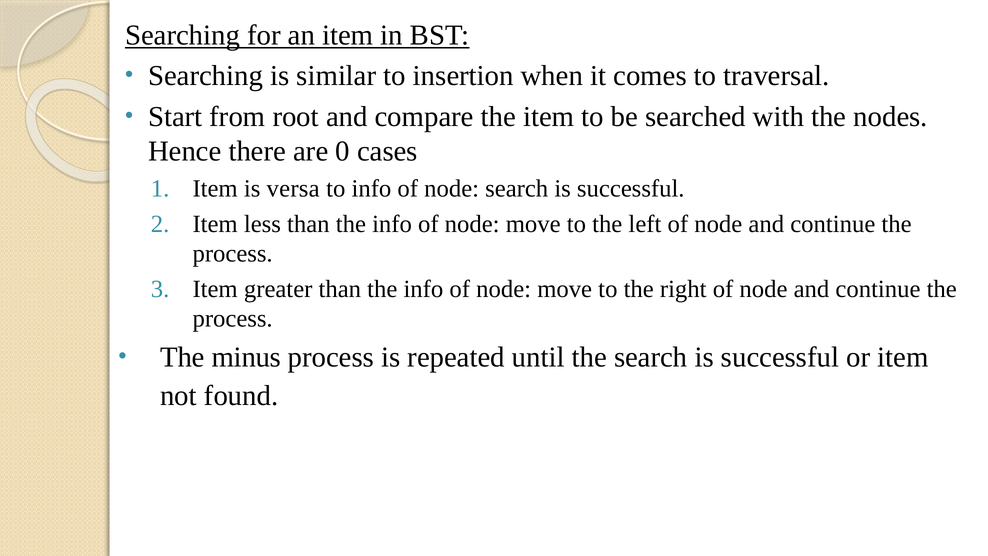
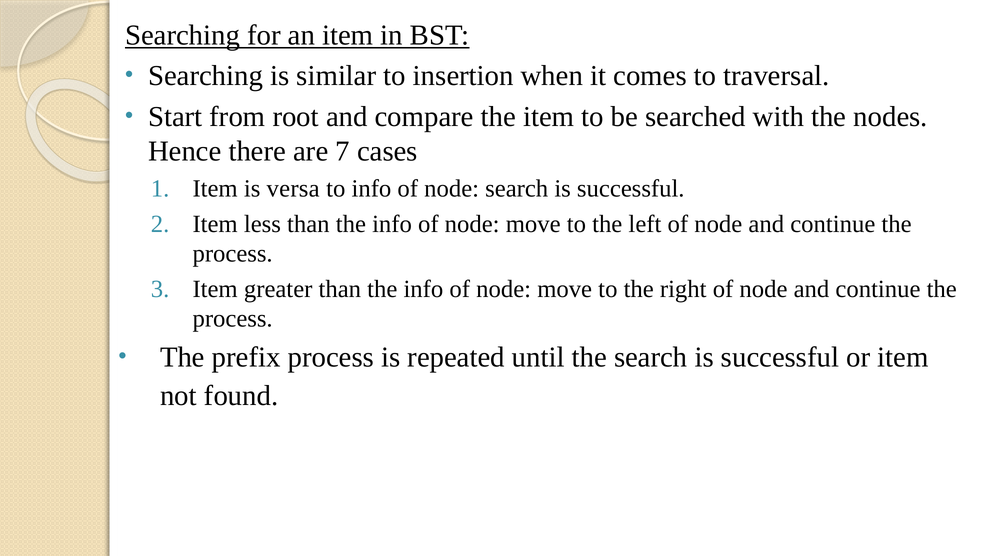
0: 0 -> 7 (343, 151)
minus: minus -> prefix (246, 357)
